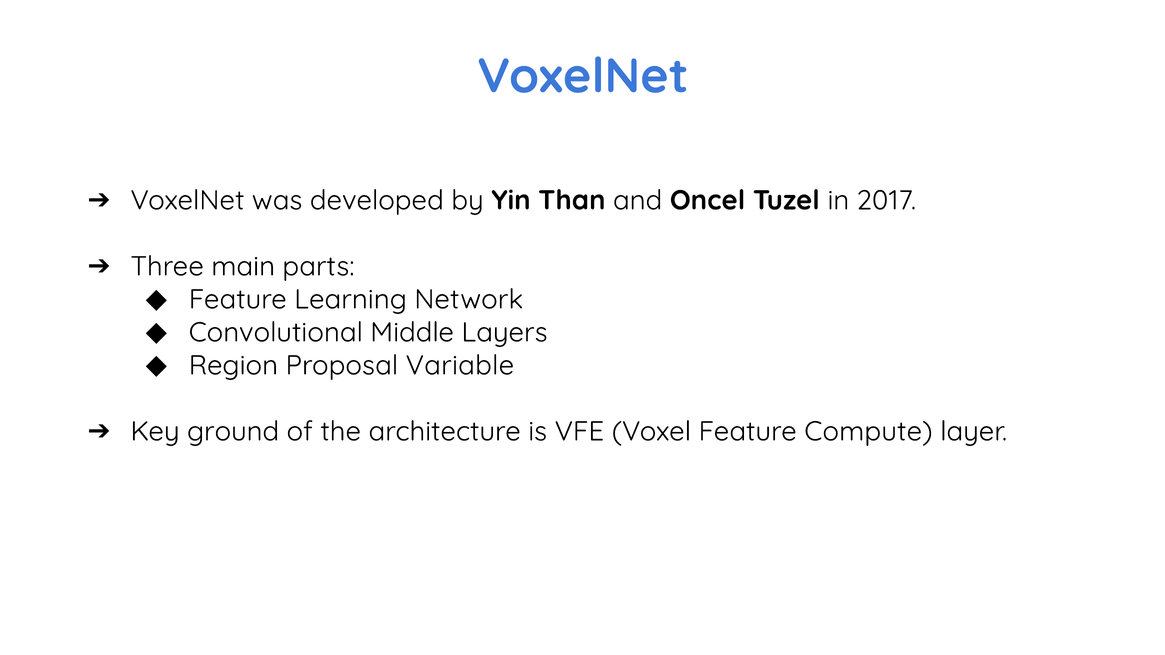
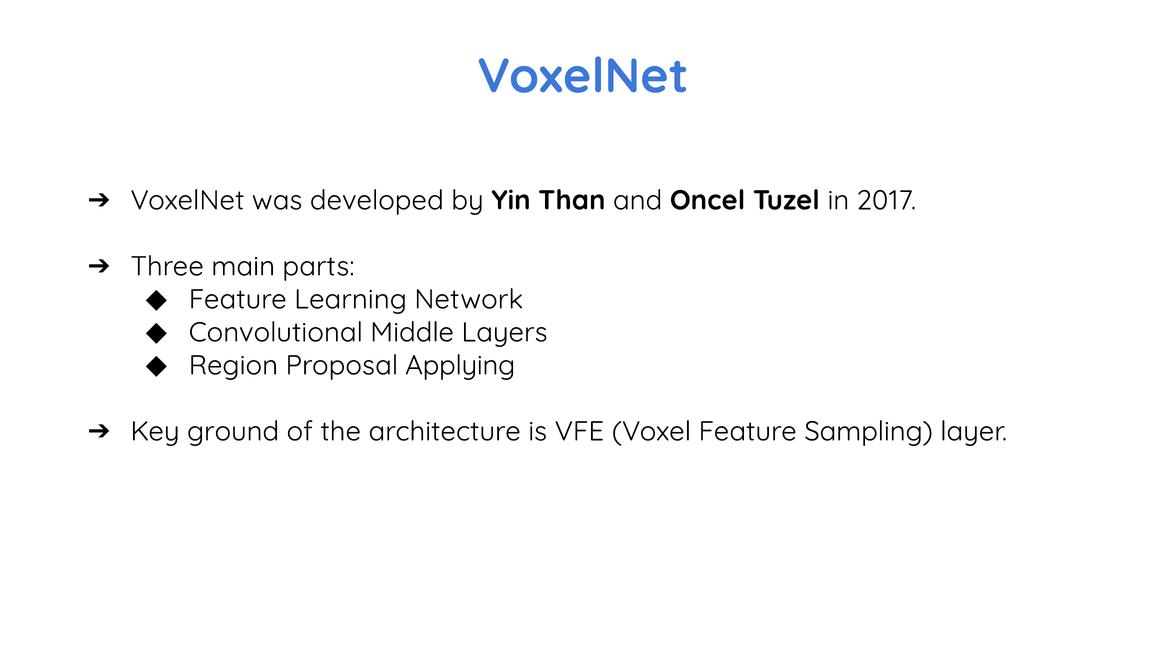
Variable: Variable -> Applying (460, 366)
Compute: Compute -> Sampling (869, 432)
